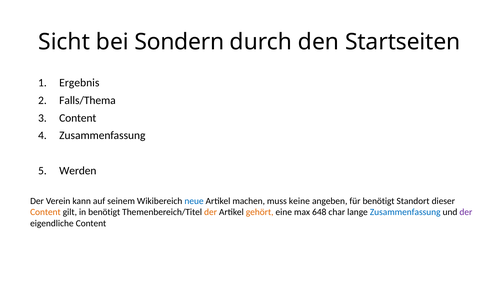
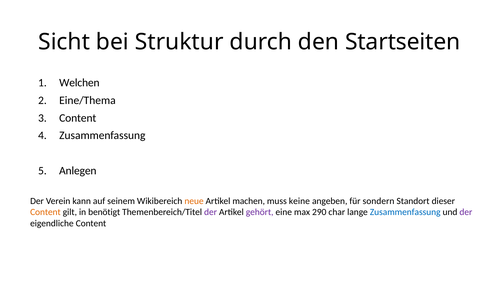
Sondern: Sondern -> Struktur (179, 42)
Ergebnis: Ergebnis -> Welchen (79, 83)
Falls/Thema: Falls/Thema -> Eine/Thema (87, 100)
Werden: Werden -> Anlegen (78, 171)
neue colour: blue -> orange (194, 201)
für benötigt: benötigt -> sondern (379, 201)
der colour: orange -> purple (211, 212)
gehört colour: orange -> purple (260, 212)
648: 648 -> 290 (319, 212)
